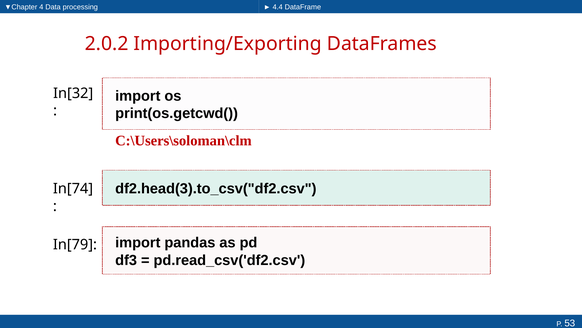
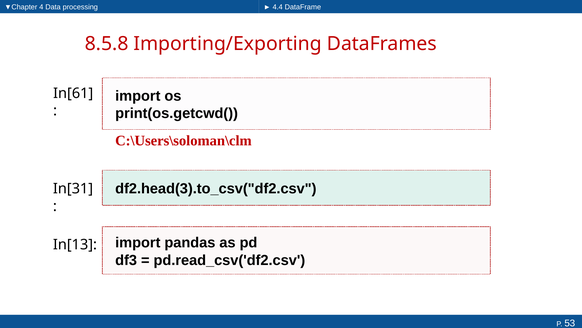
2.0.2: 2.0.2 -> 8.5.8 (107, 44)
In[32: In[32 -> In[61 (73, 93)
In[74: In[74 -> In[31 (73, 188)
In[79: In[79 -> In[13 (75, 244)
